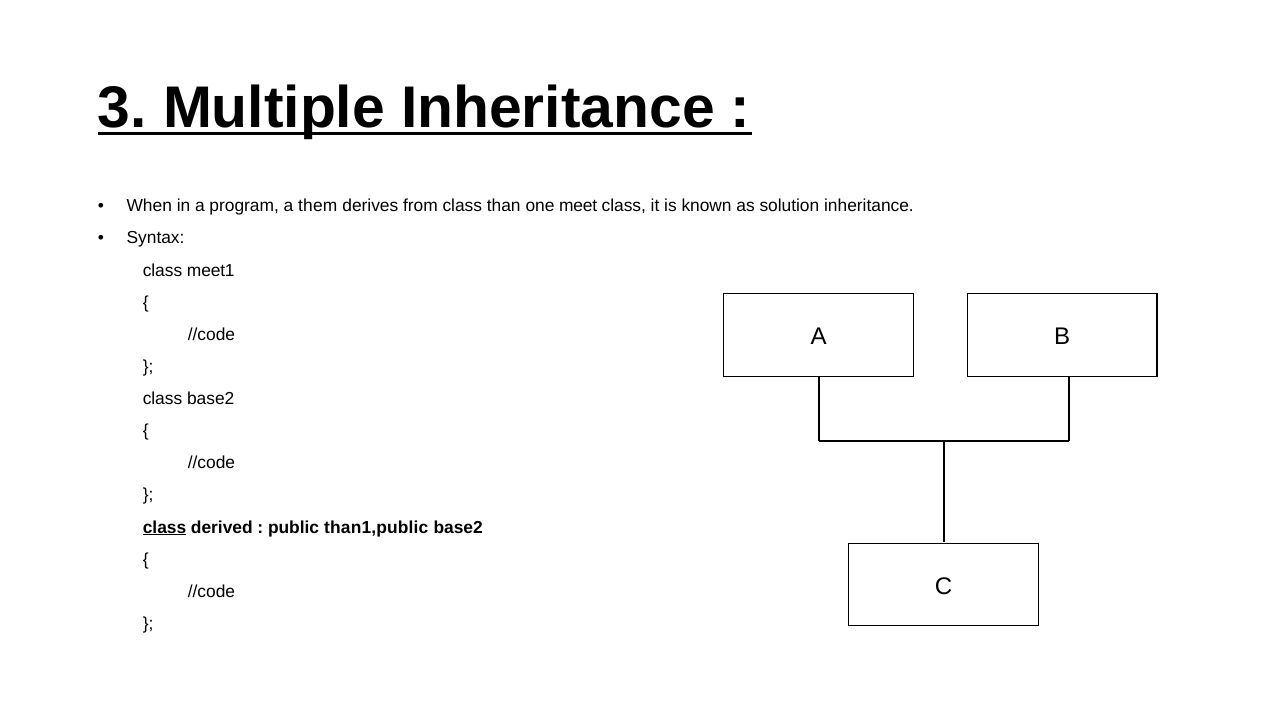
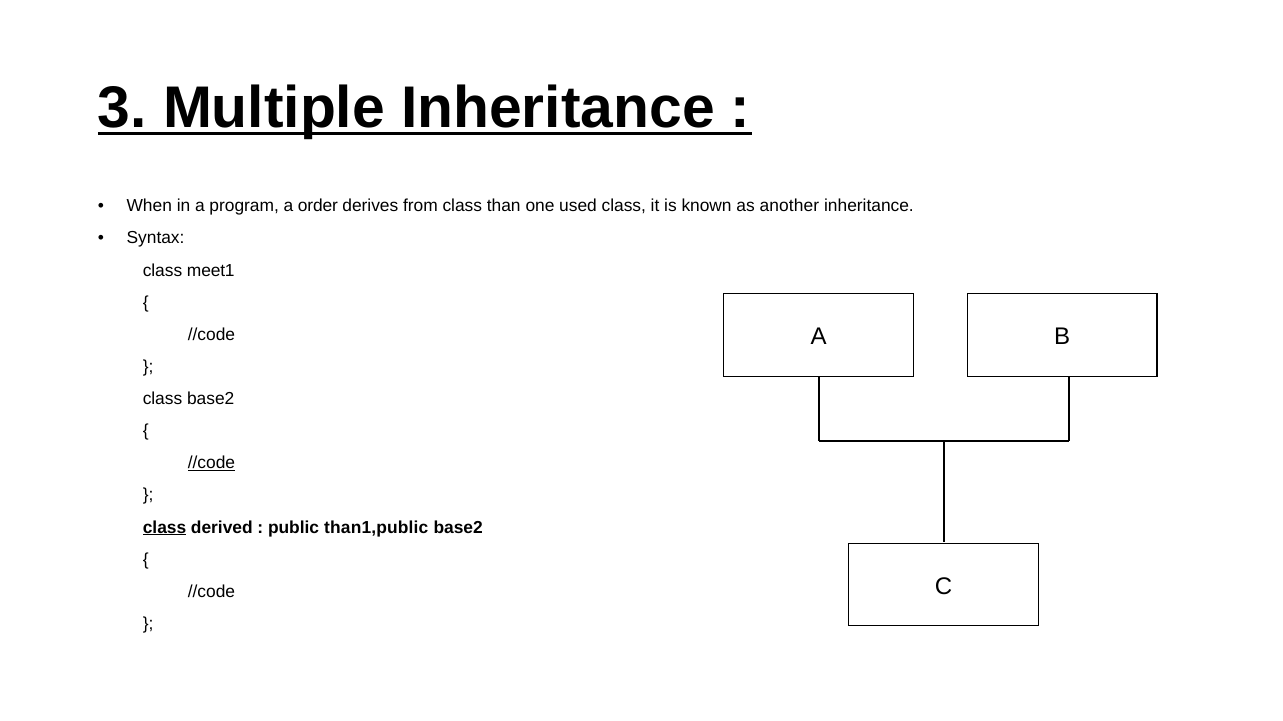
them: them -> order (318, 206)
meet: meet -> used (578, 206)
solution: solution -> another (789, 206)
//code underline: none -> present (211, 464)
